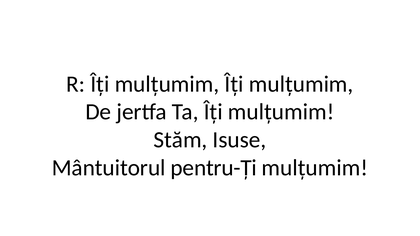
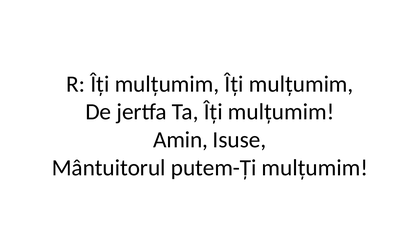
Stăm: Stăm -> Amin (181, 140)
pentru-Ți: pentru-Ți -> putem-Ți (214, 168)
